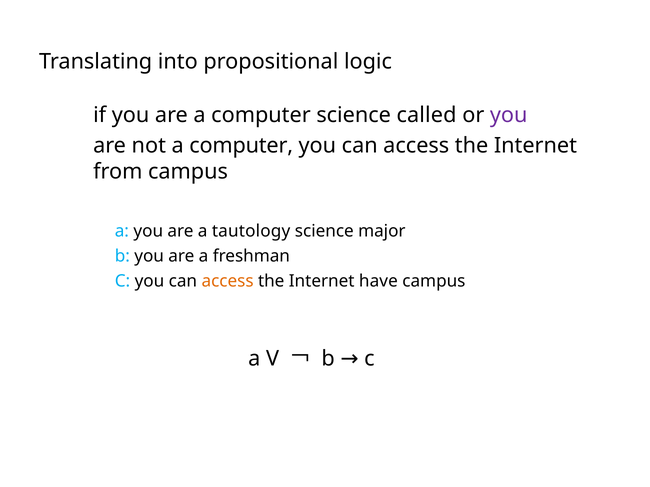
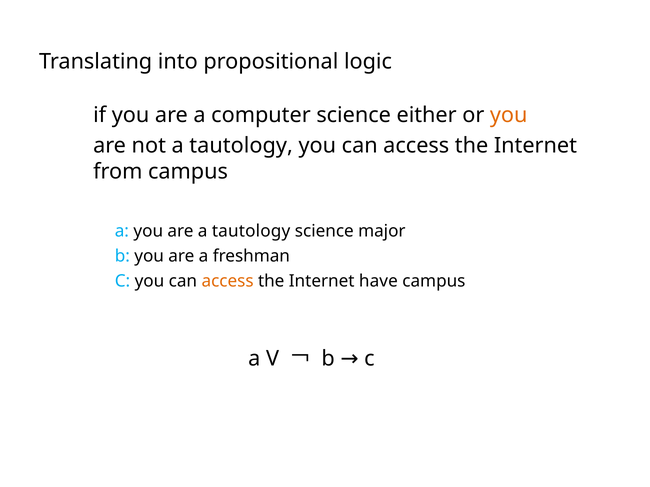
called: called -> either (427, 115)
you colour: purple -> orange (509, 115)
not a computer: computer -> tautology (241, 146)
